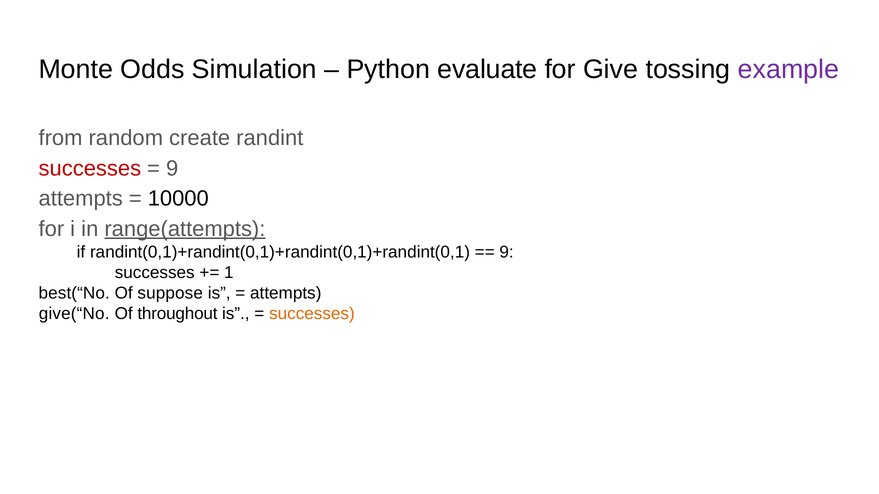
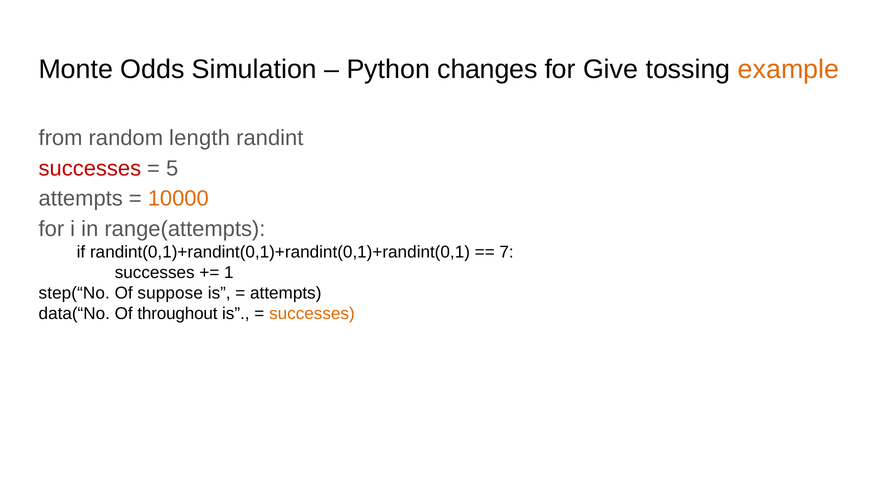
evaluate: evaluate -> changes (487, 70)
example colour: purple -> orange (788, 70)
create: create -> length (200, 138)
9: 9 -> 5 (172, 169)
10000 colour: black -> orange (178, 199)
range(attempts underline: present -> none (185, 229)
9: 9 -> 7 (507, 252)
best(“No: best(“No -> step(“No (74, 293)
give(“No: give(“No -> data(“No (74, 314)
